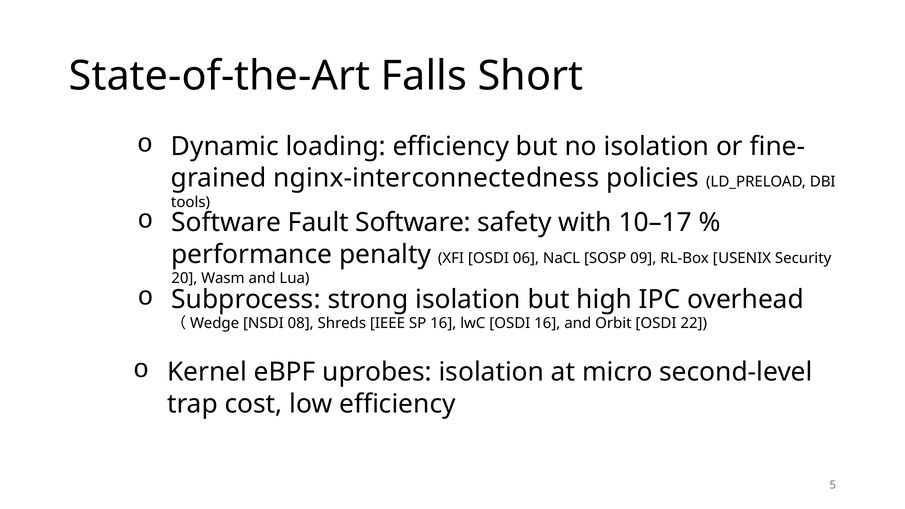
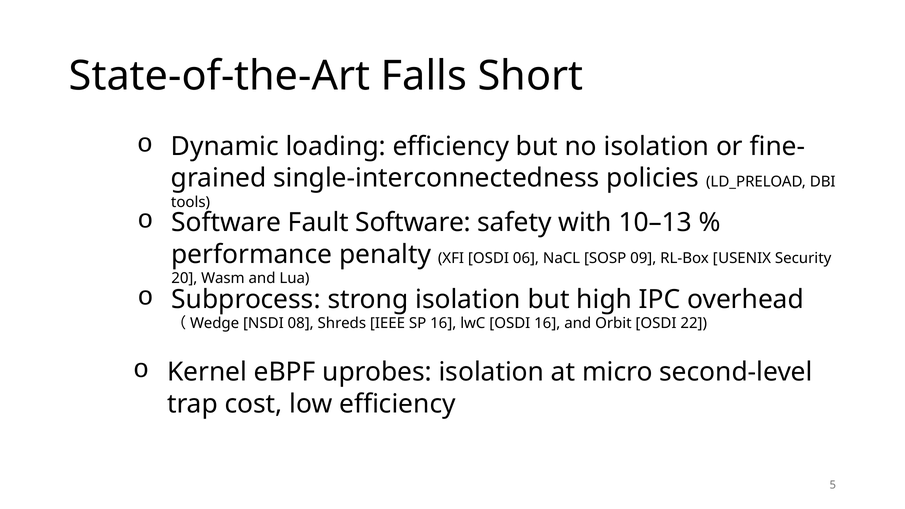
nginx-interconnectedness: nginx-interconnectedness -> single-interconnectedness (436, 178)
10–17: 10–17 -> 10–13 (655, 223)
